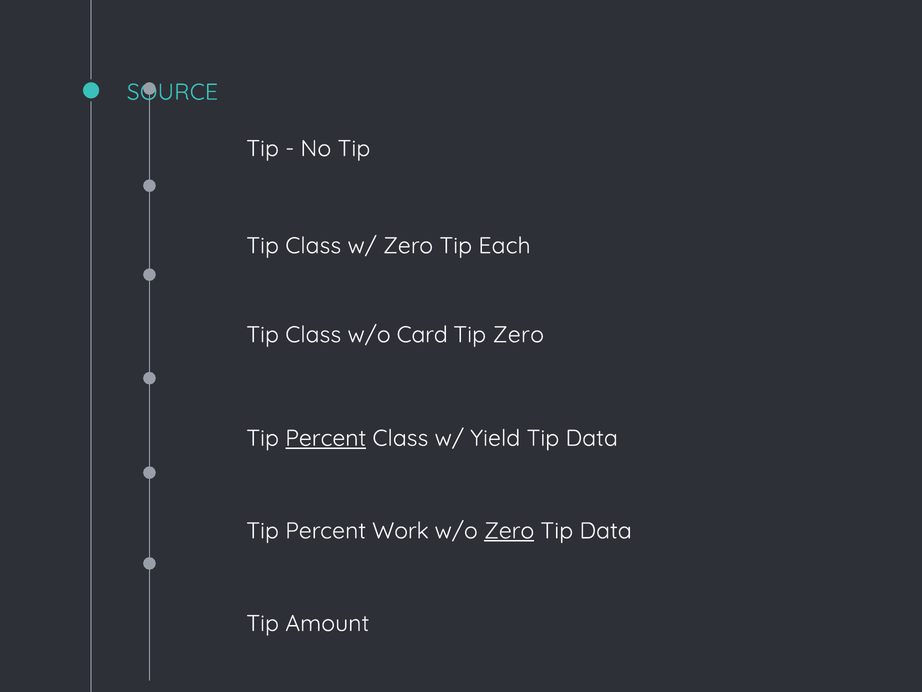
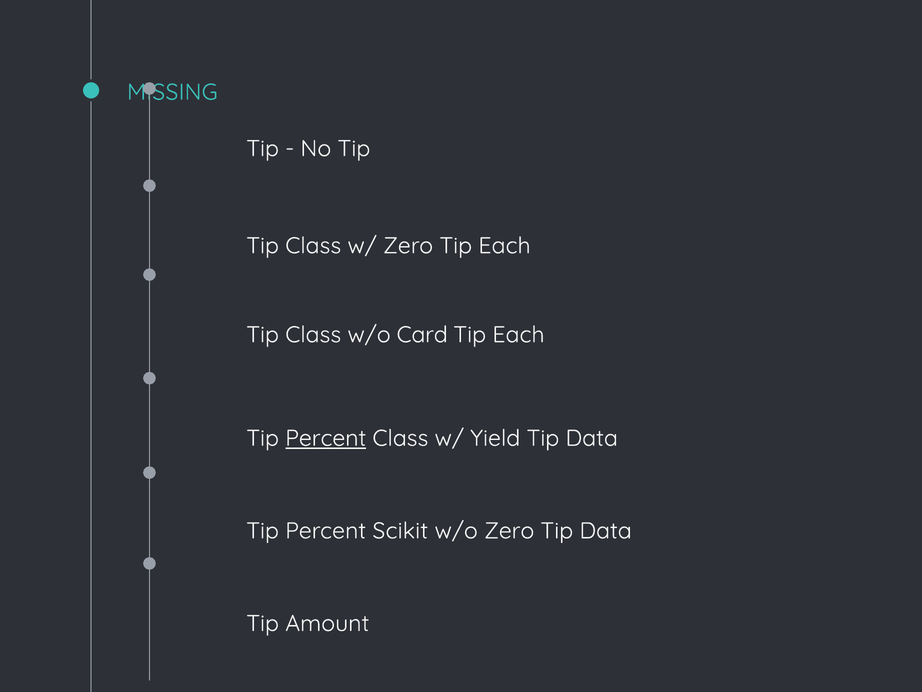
SOURCE: SOURCE -> MISSING (172, 92)
Zero: Zero -> Each (518, 334)
Work: Work -> Scikit (400, 530)
Zero underline: present -> none (509, 530)
